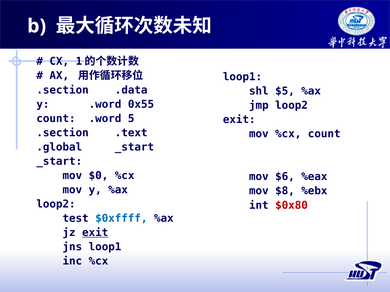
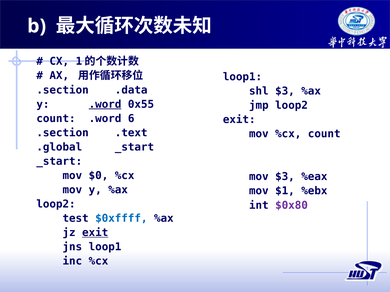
shl $5: $5 -> $3 (285, 91)
.word underline: none -> present (105, 104)
5: 5 -> 6 (131, 119)
mov $6: $6 -> $3 (285, 177)
$8: $8 -> $1 (285, 191)
$0x80 colour: red -> purple (292, 206)
